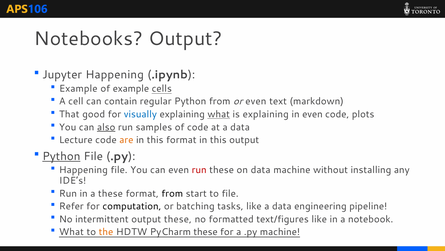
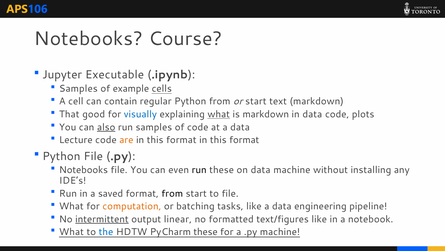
Notebooks Output: Output -> Course (185, 39)
Jupyter Happening: Happening -> Executable (115, 74)
Example: Example -> Samples (78, 88)
or even: even -> start (256, 101)
is explaining: explaining -> markdown (266, 114)
in even: even -> data (312, 114)
format in this output: output -> format (244, 140)
Python underline: present -> none (61, 156)
Happening: Happening -> Notebooks (83, 170)
run colour: red -> black (199, 170)
a these: these -> saved (111, 193)
Refer: Refer -> What (71, 206)
computation colour: black -> orange (132, 206)
intermittent underline: none -> present (102, 219)
output these: these -> linear (178, 219)
the colour: orange -> blue (106, 231)
